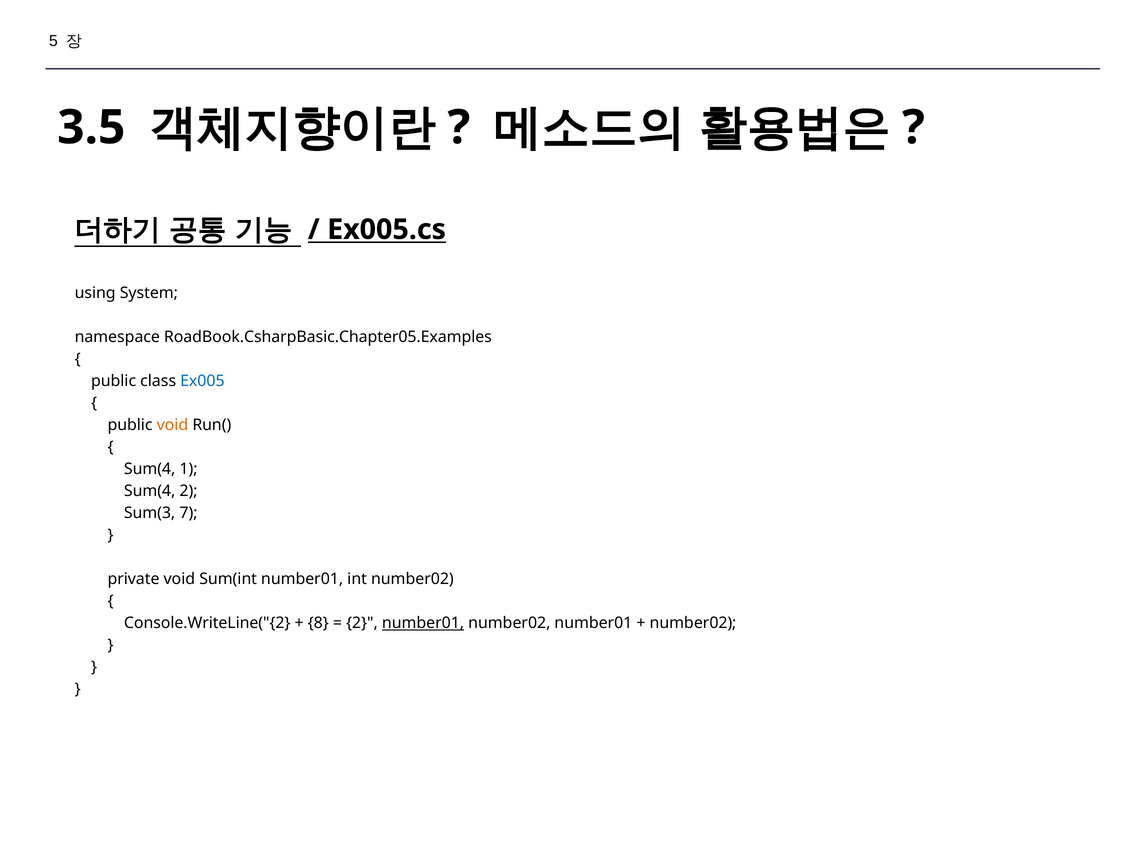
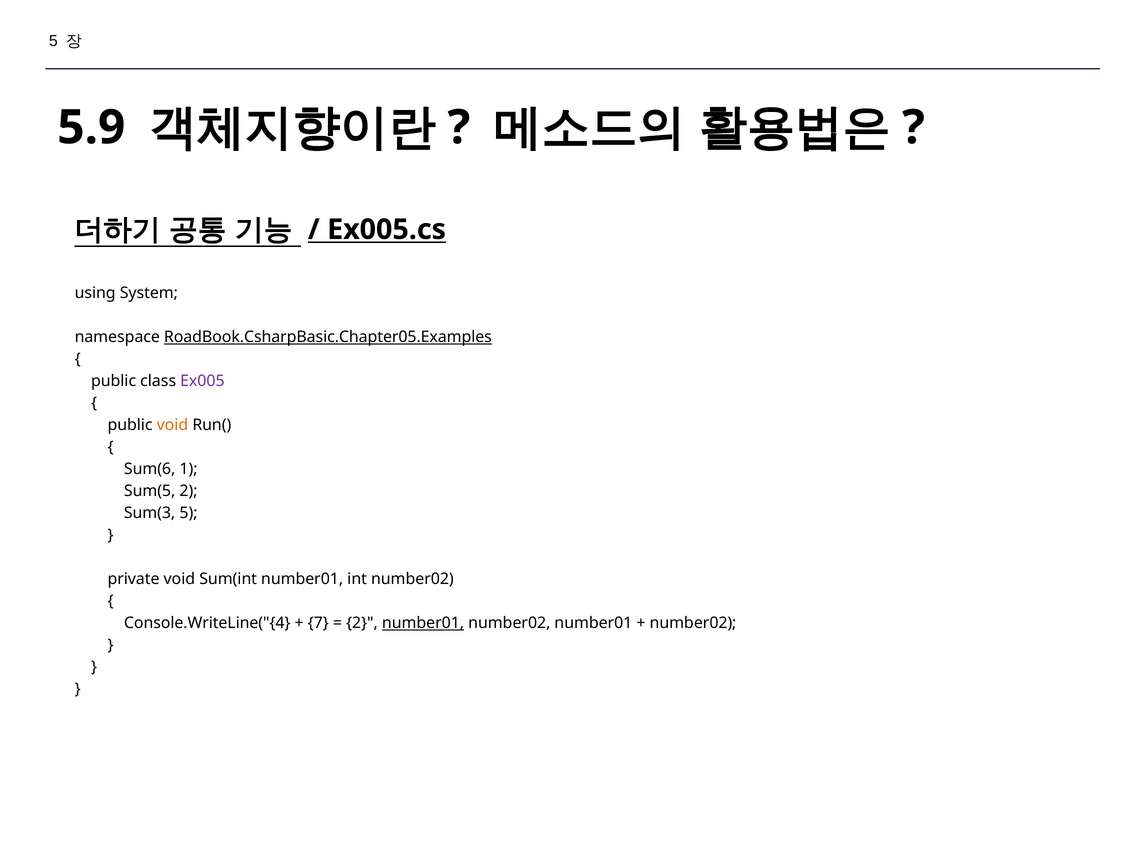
3.5: 3.5 -> 5.9 (91, 128)
RoadBook.CsharpBasic.Chapter05.Examples underline: none -> present (328, 337)
Ex005 colour: blue -> purple (202, 381)
Sum(4: Sum(4 -> Sum(6 (150, 469)
Sum(4: Sum(4 -> Sum(5 (150, 491)
Sum(3 7: 7 -> 5 (188, 513)
Console.WriteLine("{2: Console.WriteLine("{2 -> Console.WriteLine("{4 (207, 623)
8: 8 -> 7 (318, 623)
